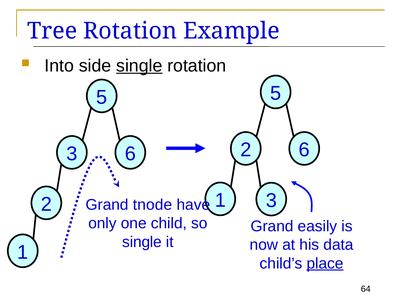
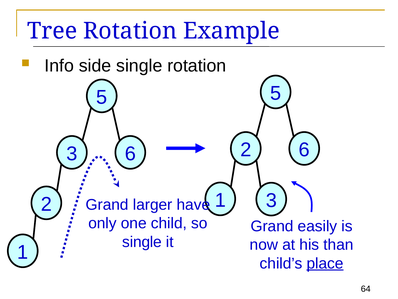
Into: Into -> Info (59, 66)
single underline: present -> none (139, 66)
tnode: tnode -> larger (153, 204)
data: data -> than (338, 244)
